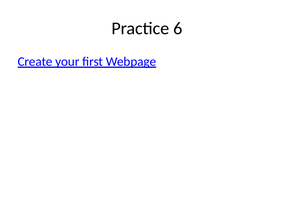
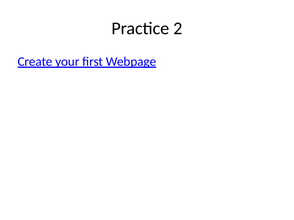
6: 6 -> 2 (178, 28)
